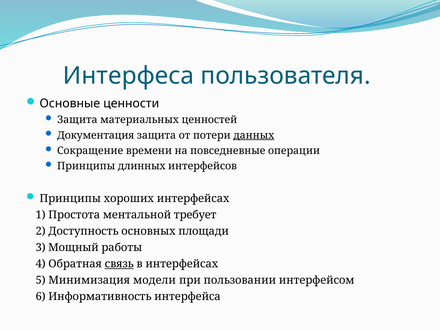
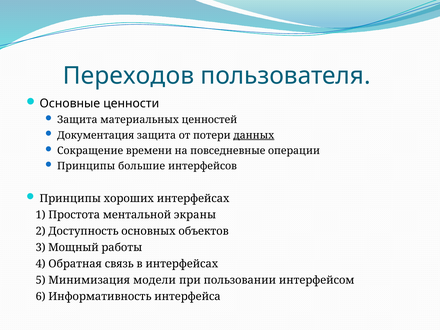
Интерфеса: Интерфеса -> Переходов (129, 76)
длинных: длинных -> большие (142, 166)
требует: требует -> экраны (195, 215)
площади: площади -> объектов (204, 231)
связь underline: present -> none (119, 264)
